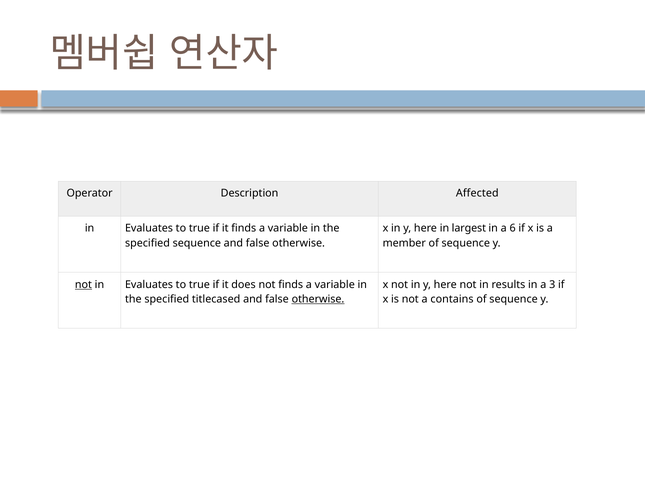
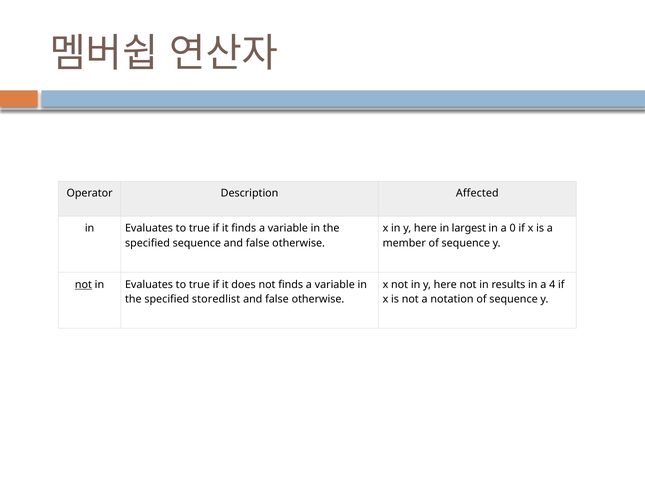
6: 6 -> 0 (513, 228)
3: 3 -> 4 (552, 284)
titlecased: titlecased -> storedlist (216, 299)
otherwise underline: present -> none (318, 299)
contains: contains -> notation (452, 299)
